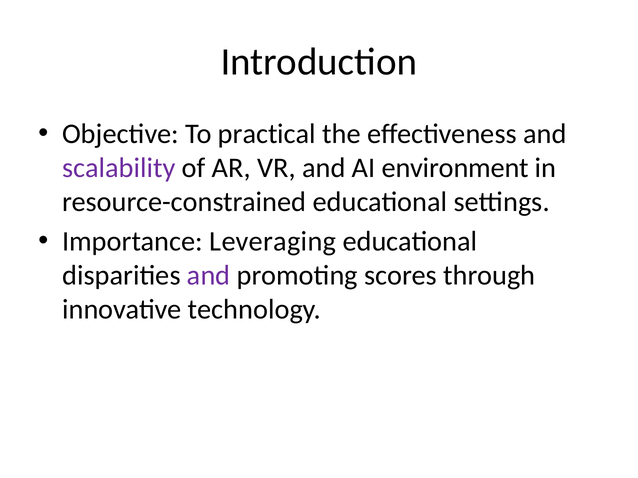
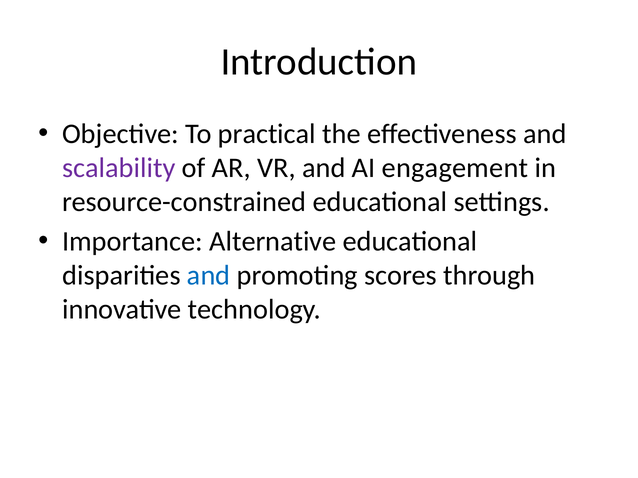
environment: environment -> engagement (455, 168)
Leveraging: Leveraging -> Alternative (273, 242)
and colour: purple -> blue (209, 276)
